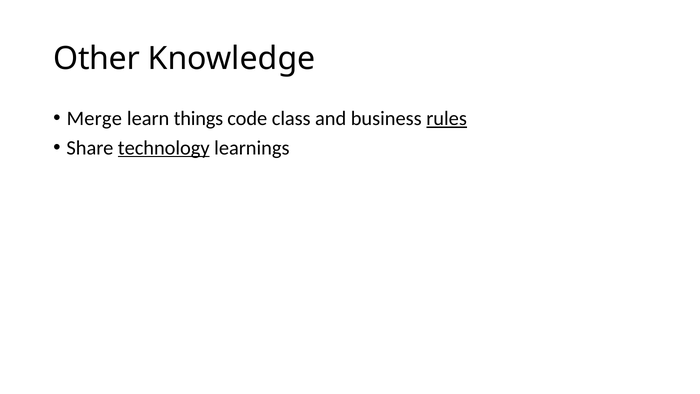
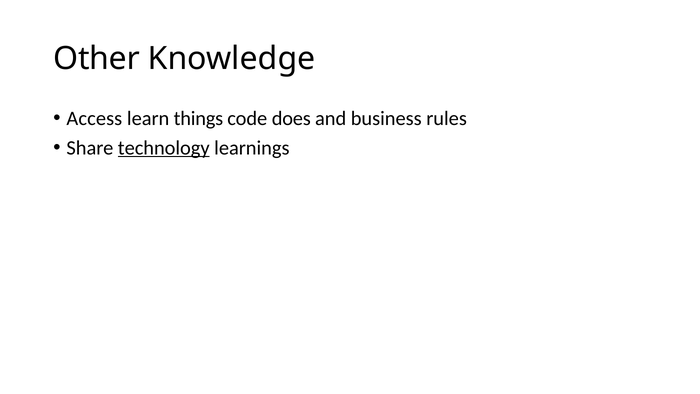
Merge: Merge -> Access (94, 118)
class: class -> does (291, 118)
rules underline: present -> none (447, 118)
